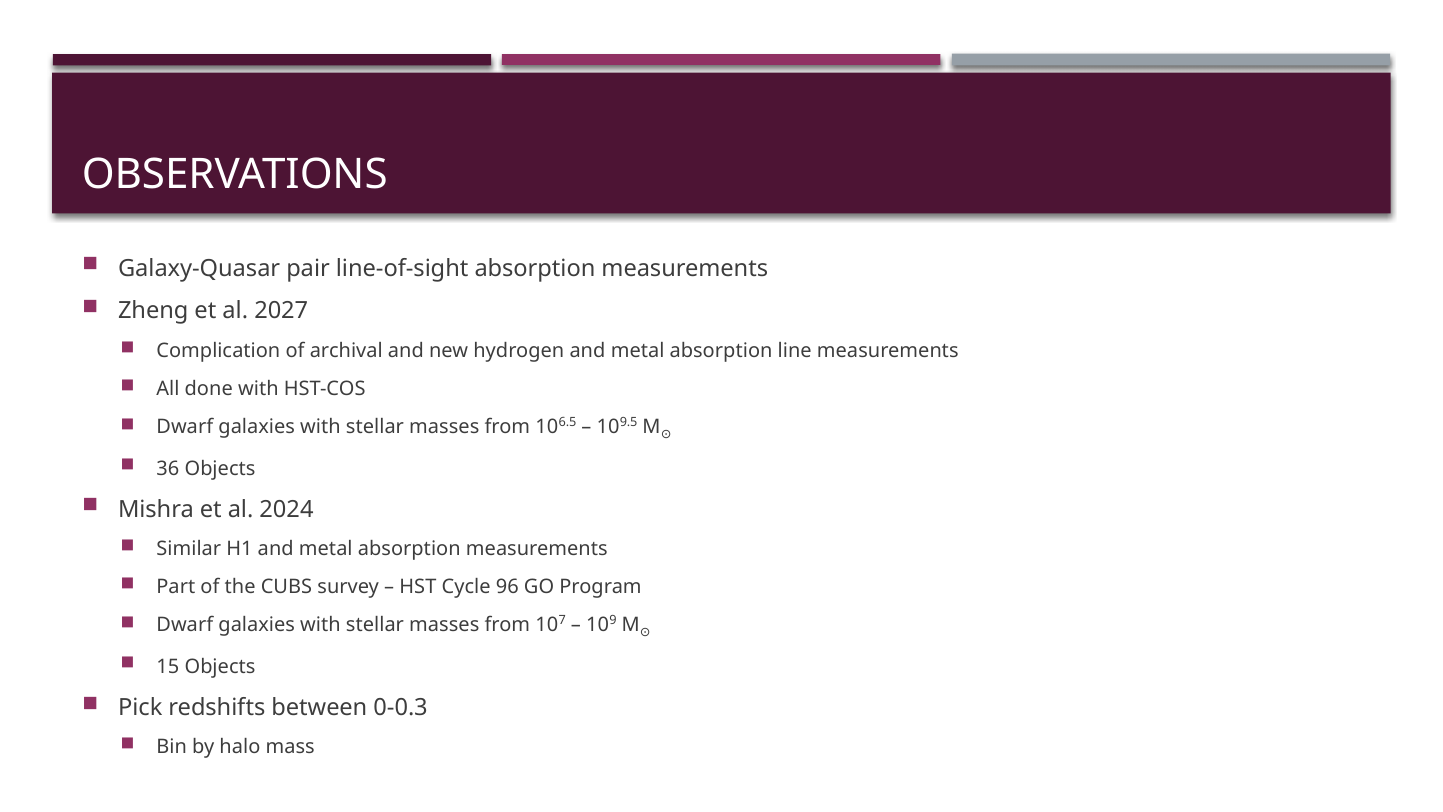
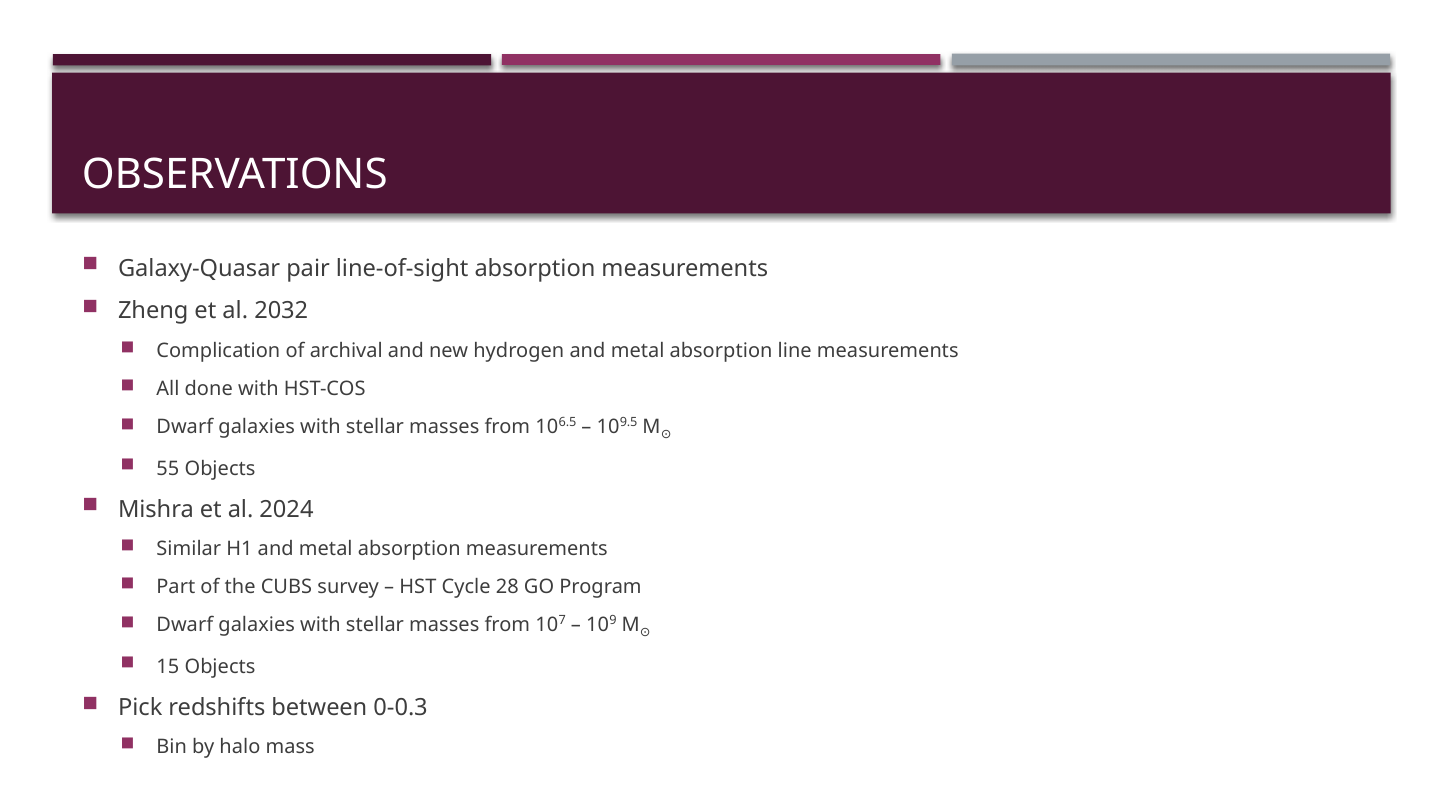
2027: 2027 -> 2032 (281, 311)
36: 36 -> 55 (168, 468)
96: 96 -> 28 (507, 587)
